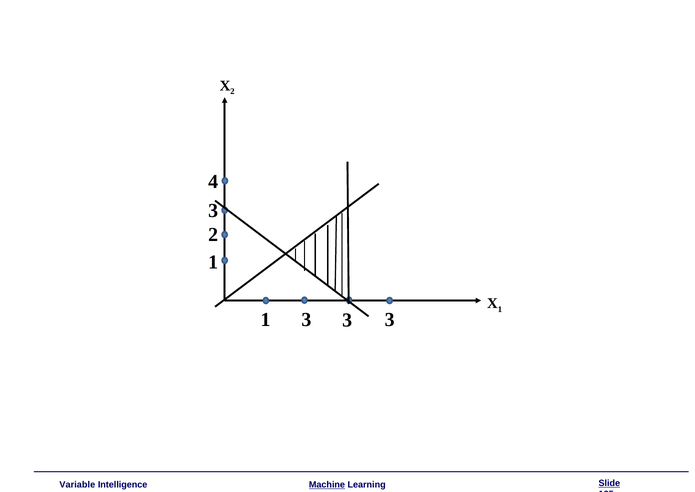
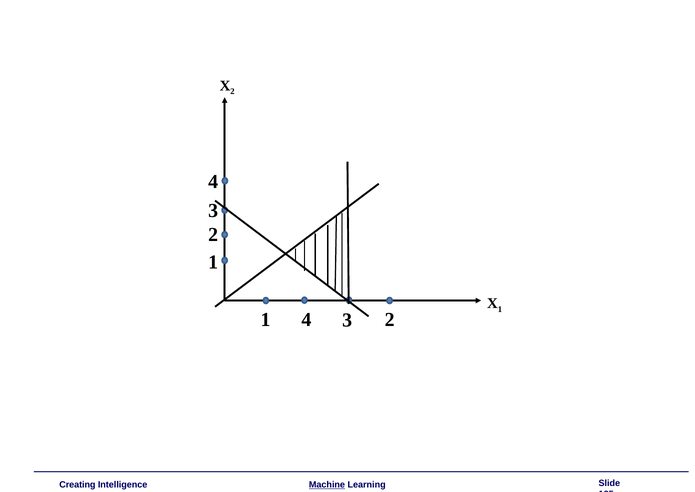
1 3: 3 -> 4 (306, 319)
3: 3 -> 2 (390, 319)
Slide underline: present -> none (609, 483)
Variable: Variable -> Creating (77, 484)
